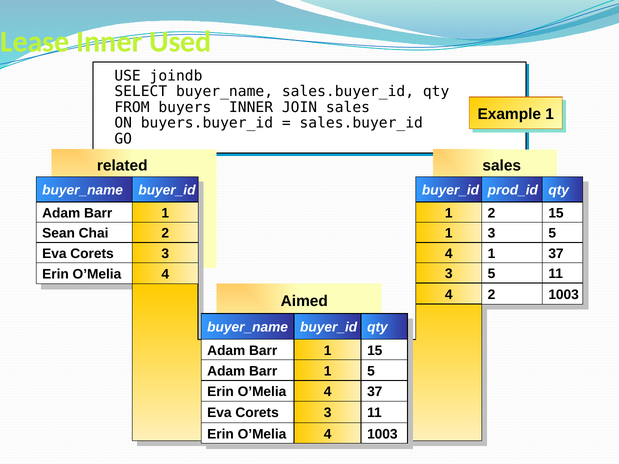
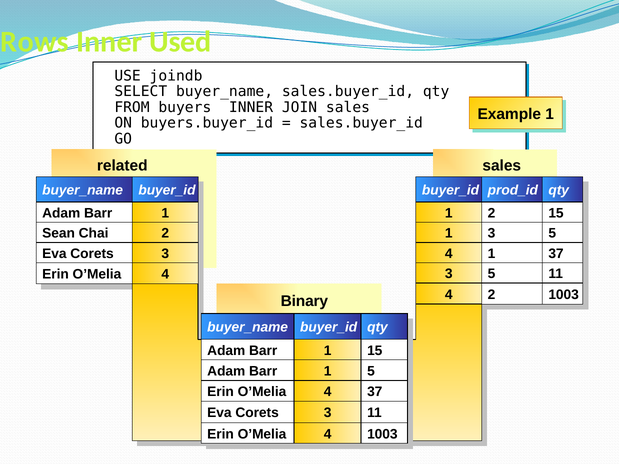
Lease: Lease -> Rows (35, 42)
Aimed: Aimed -> Binary (304, 301)
